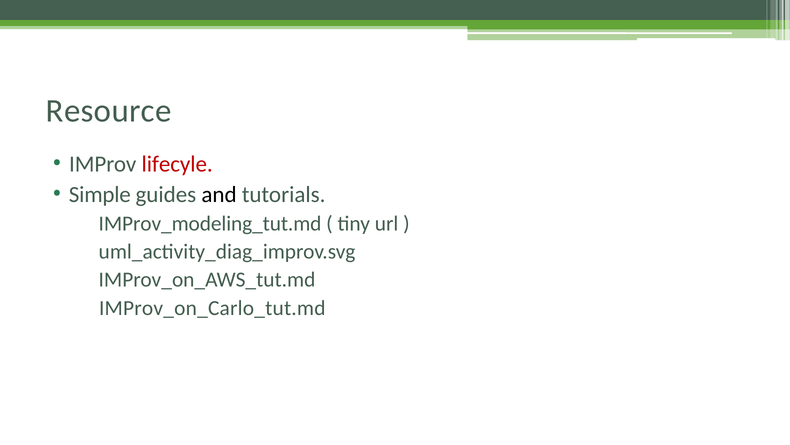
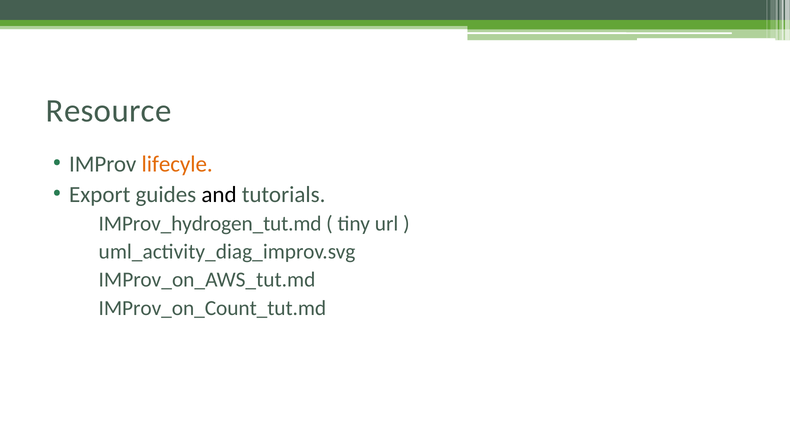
lifecyle colour: red -> orange (177, 164)
Simple: Simple -> Export (100, 194)
IMProv_modeling_tut.md: IMProv_modeling_tut.md -> IMProv_hydrogen_tut.md (210, 223)
IMProv_on_Carlo_tut.md: IMProv_on_Carlo_tut.md -> IMProv_on_Count_tut.md (212, 308)
